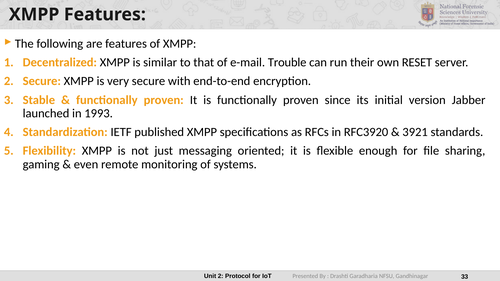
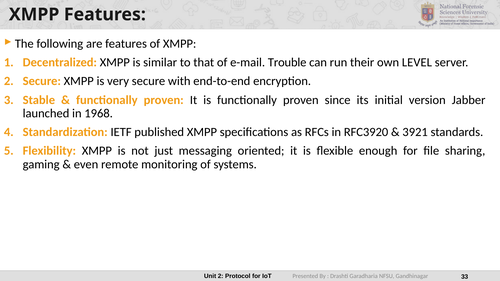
RESET: RESET -> LEVEL (417, 63)
1993: 1993 -> 1968 (99, 113)
